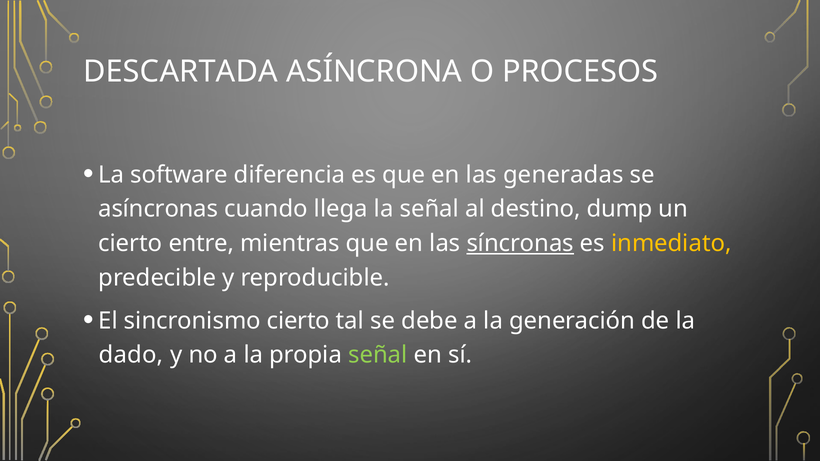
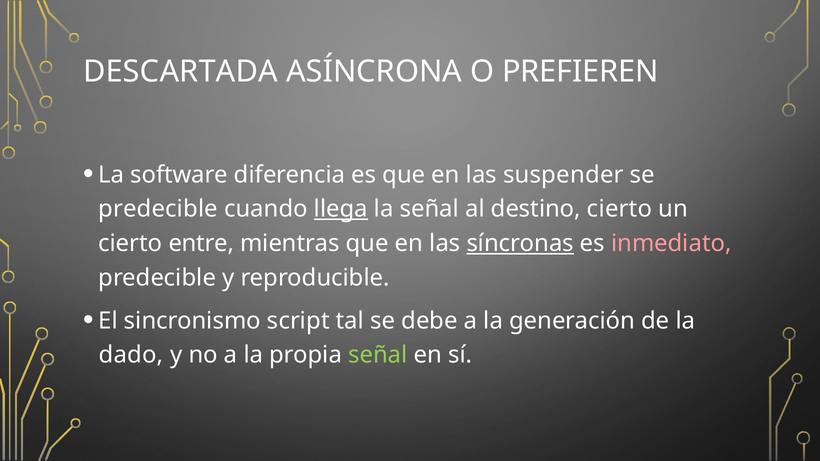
PROCESOS: PROCESOS -> PREFIEREN (580, 72)
generadas: generadas -> suspender (563, 175)
asíncronas: asíncronas -> predecible (158, 209)
llega underline: none -> present (341, 209)
destino dump: dump -> cierto (620, 209)
inmediato colour: yellow -> pink (671, 244)
sincronismo cierto: cierto -> script (298, 321)
